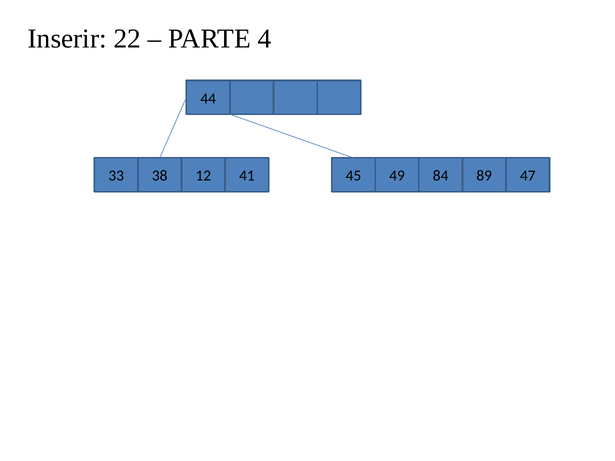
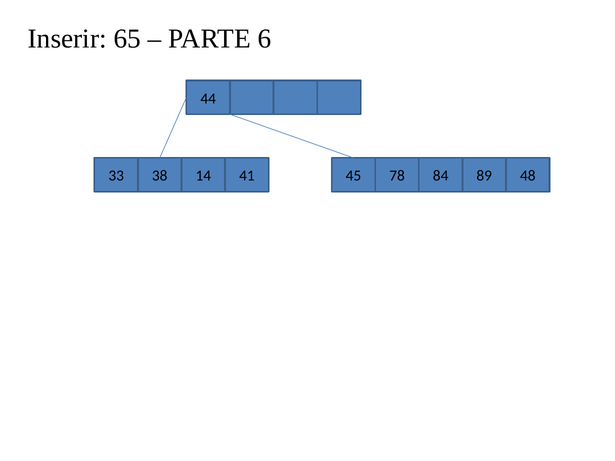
22: 22 -> 65 (127, 39)
4: 4 -> 6 (264, 39)
12: 12 -> 14 (203, 176)
49: 49 -> 78 (397, 176)
47: 47 -> 48 (528, 176)
